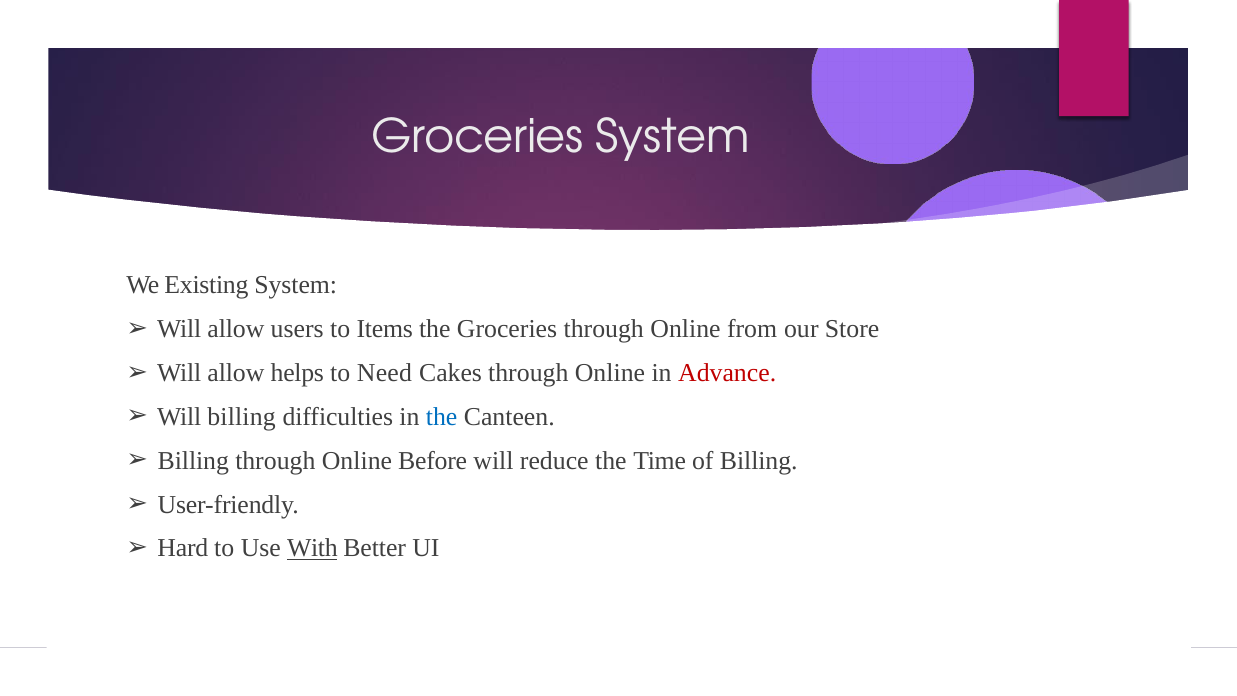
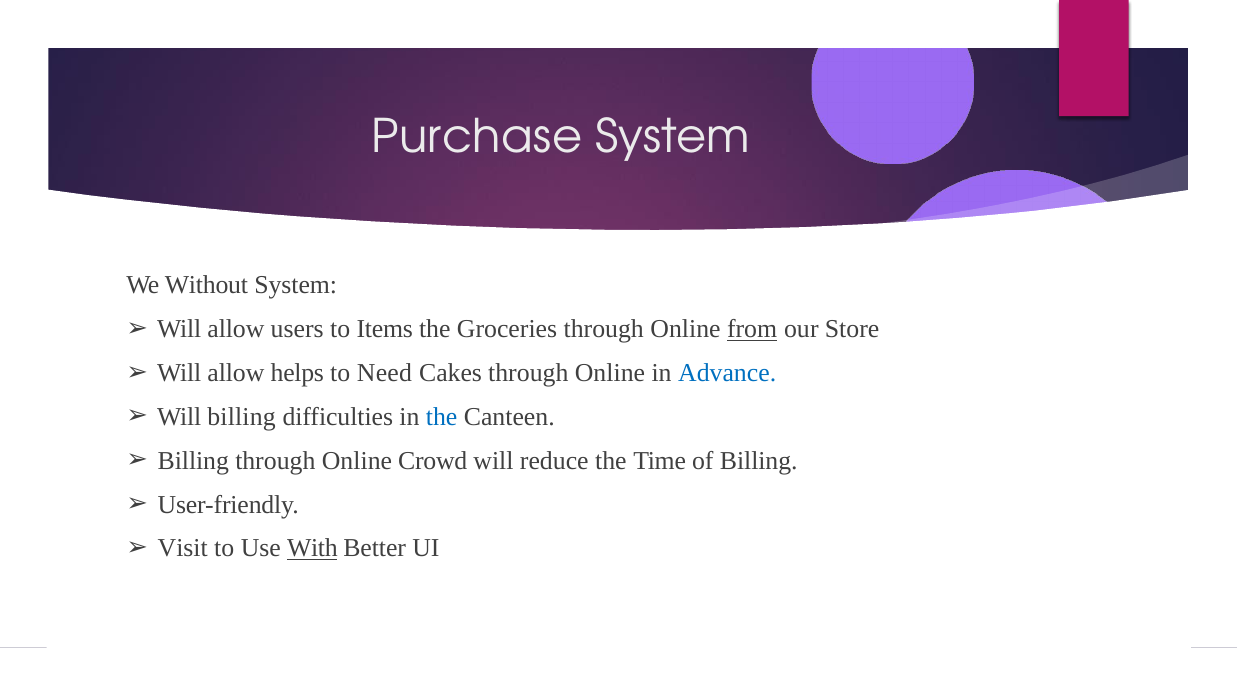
Groceries: Groceries -> Purchase (477, 137)
Existing: Existing -> Without (206, 285)
from underline: none -> present (752, 329)
Advance colour: red -> blue (727, 373)
Before: Before -> Crowd (433, 461)
Hard: Hard -> Visit (183, 548)
